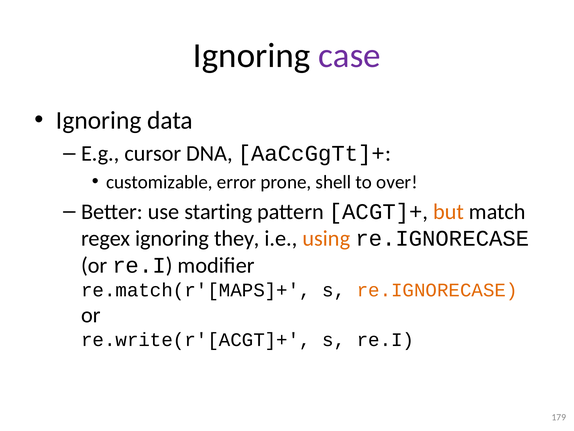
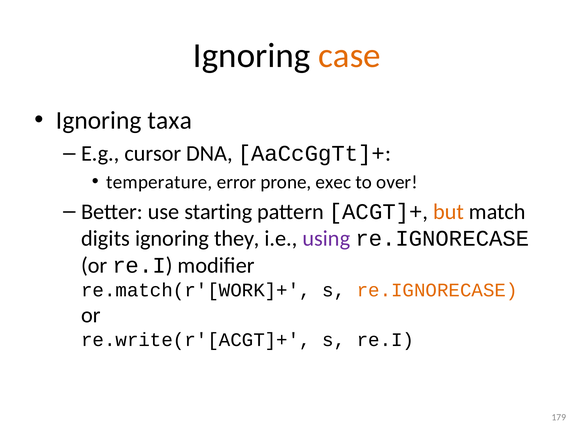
case colour: purple -> orange (349, 56)
data: data -> taxa (170, 120)
customizable: customizable -> temperature (159, 182)
shell: shell -> exec (333, 182)
regex: regex -> digits (105, 238)
using colour: orange -> purple (326, 238)
re.match(r'[MAPS]+: re.match(r'[MAPS]+ -> re.match(r'[WORK]+ (196, 290)
